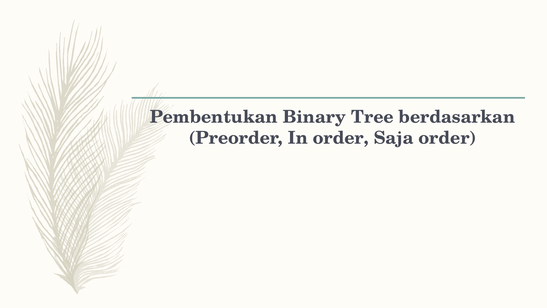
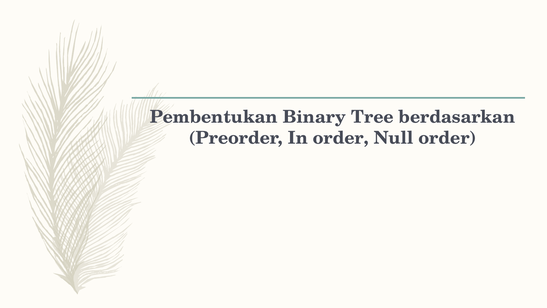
Saja: Saja -> Null (394, 138)
